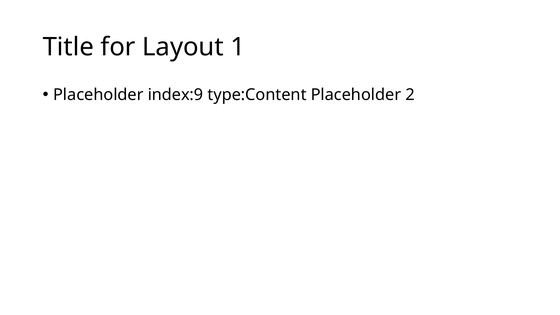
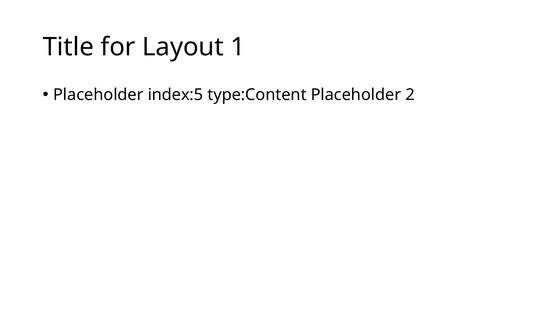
index:9: index:9 -> index:5 (176, 95)
